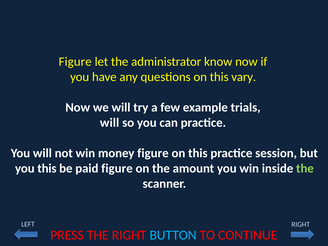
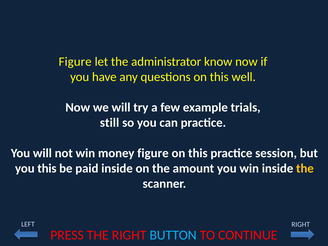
vary: vary -> well (244, 77)
will: will -> still (110, 123)
paid figure: figure -> inside (117, 168)
the colour: light green -> yellow (305, 168)
